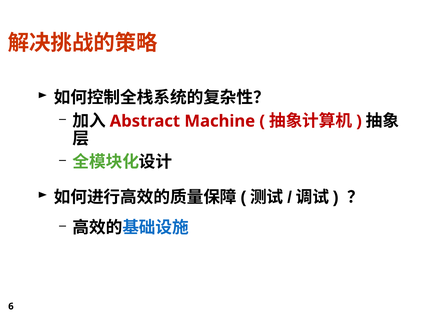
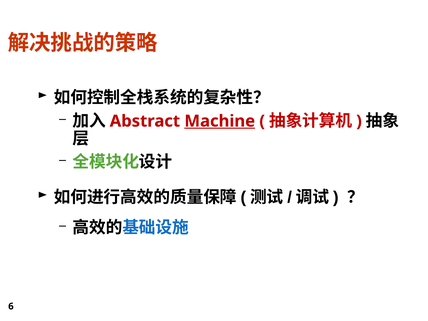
Machine underline: none -> present (220, 121)
